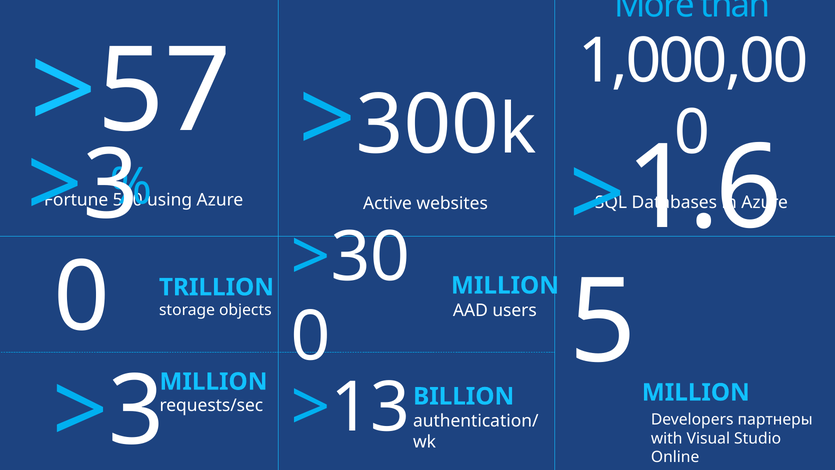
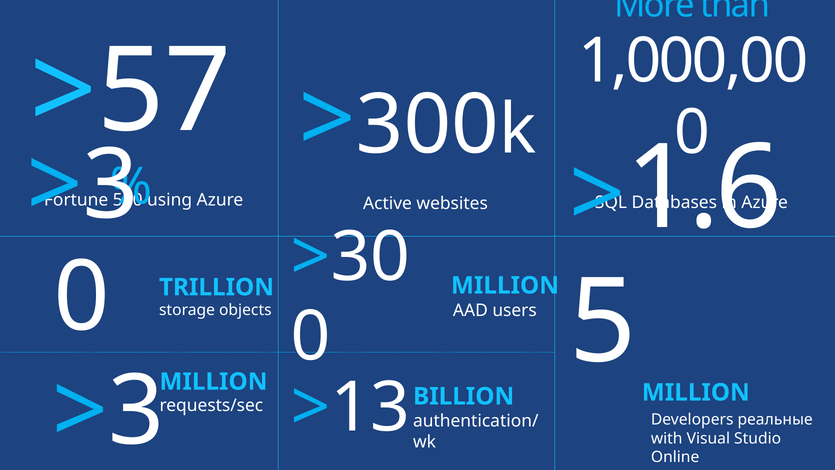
партнеры: партнеры -> реальные (775, 419)
